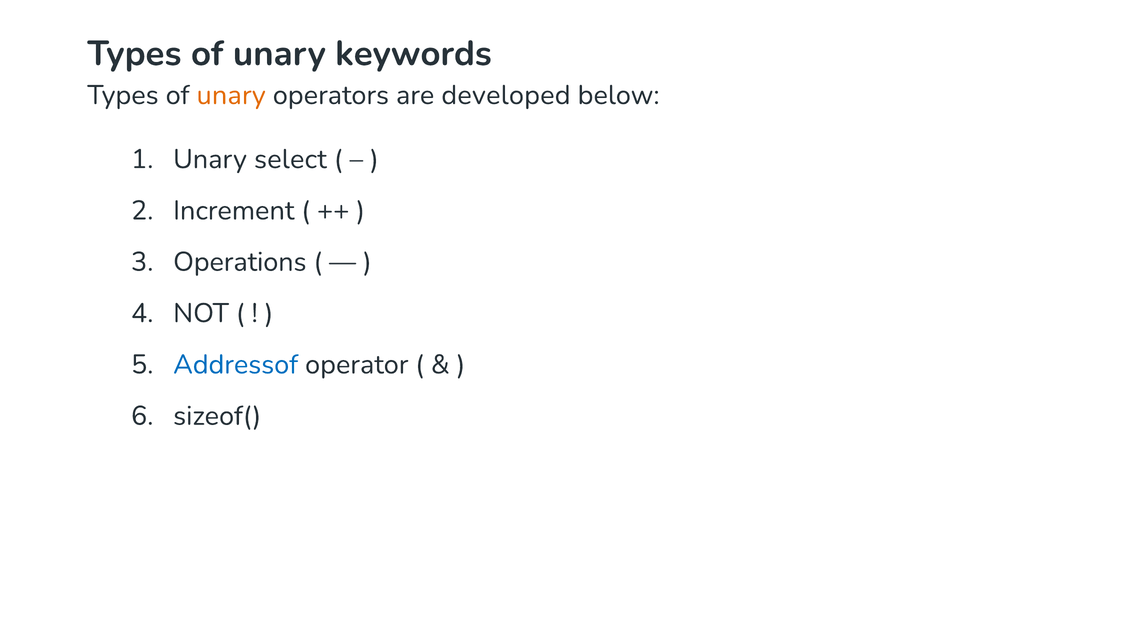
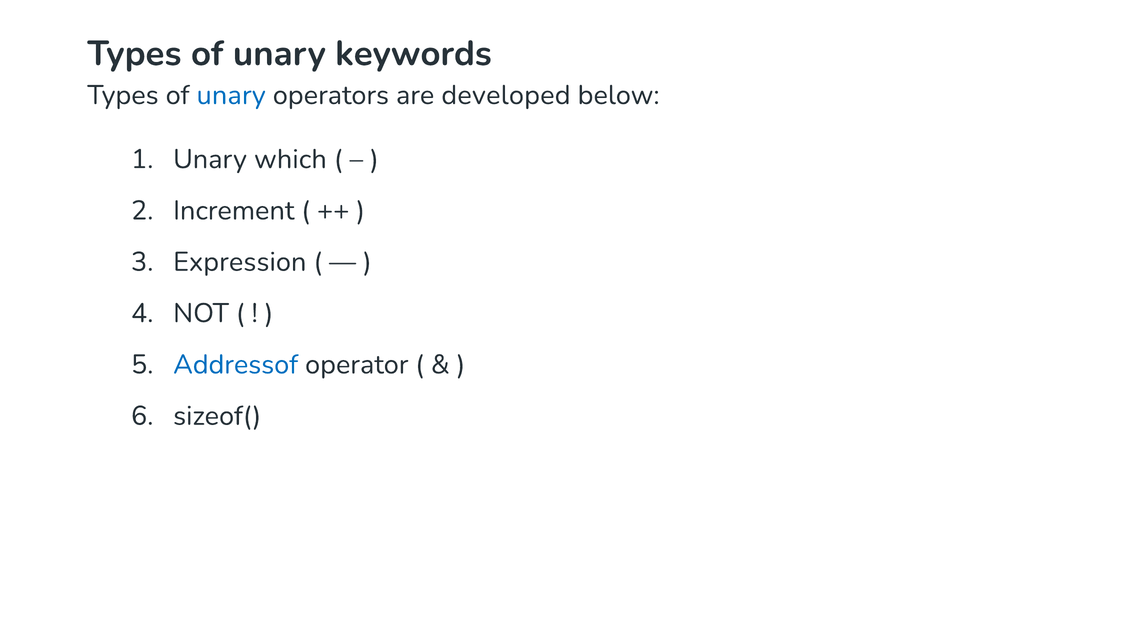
unary colour: orange -> blue (231, 95)
select: select -> which (290, 159)
Operations: Operations -> Expression (240, 262)
